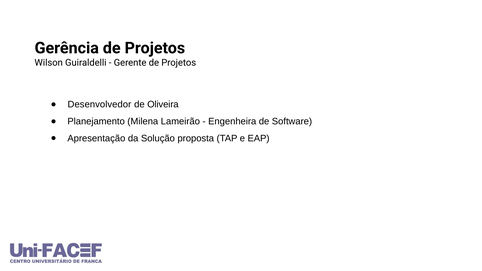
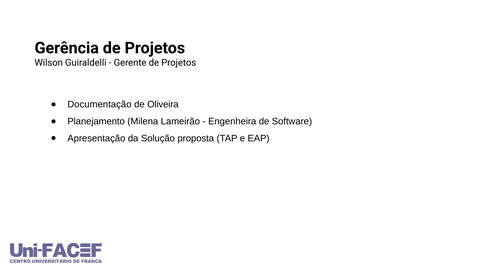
Desenvolvedor: Desenvolvedor -> Documentação (99, 105)
